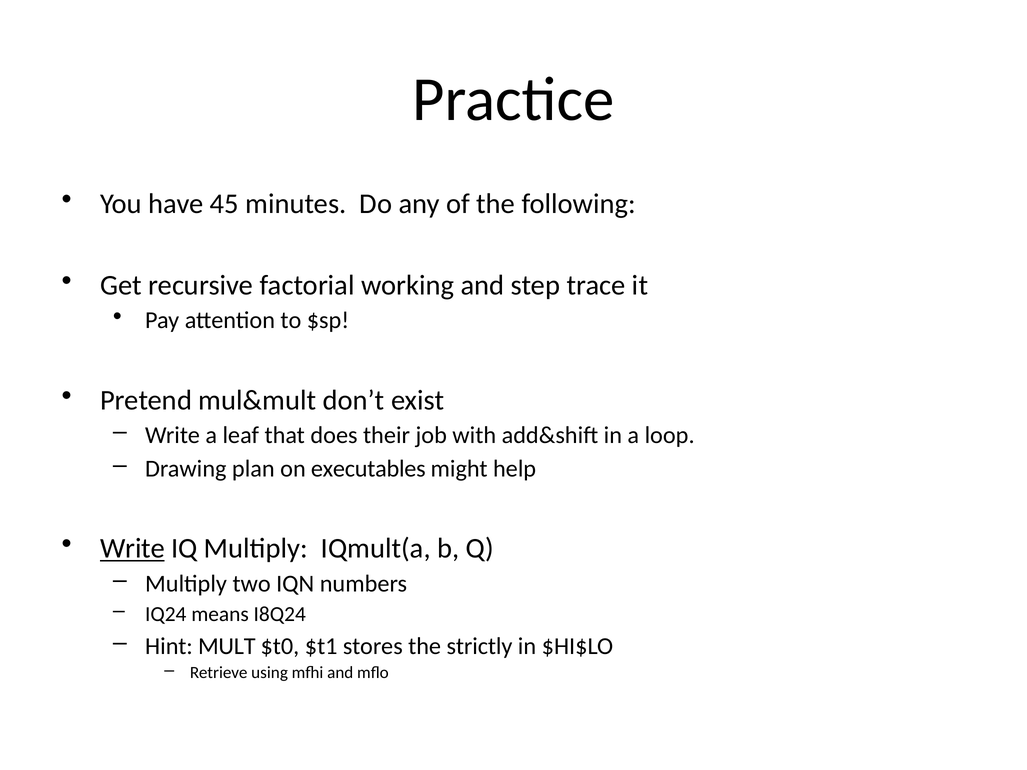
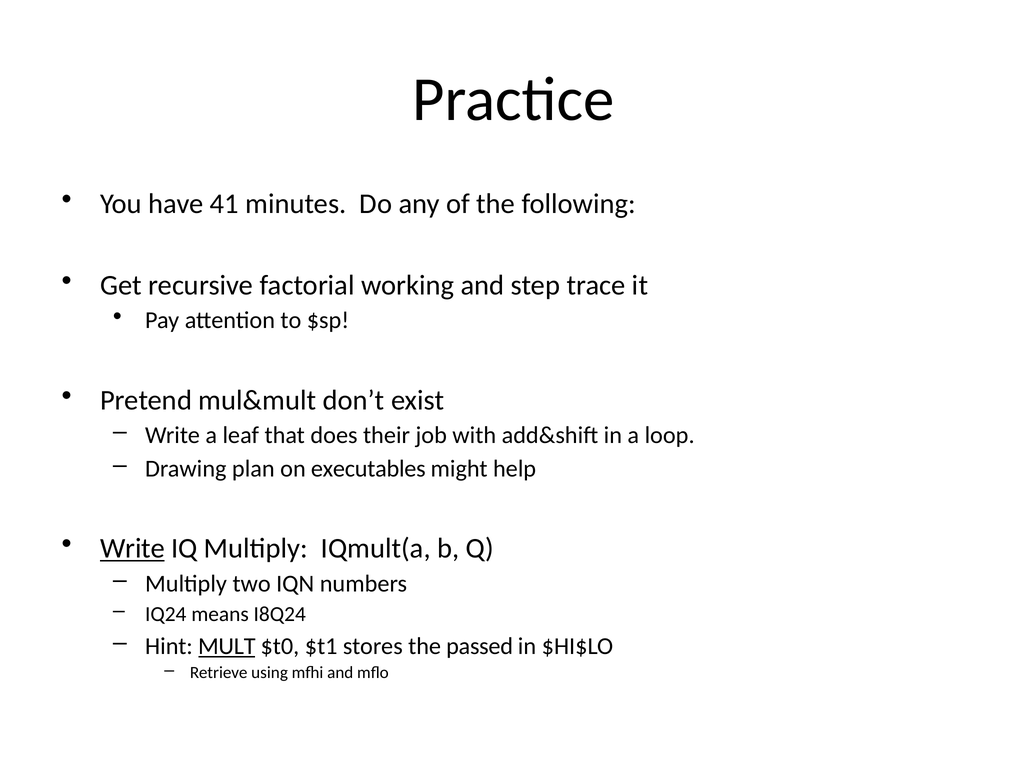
45: 45 -> 41 (224, 204)
MULT underline: none -> present (227, 646)
strictly: strictly -> passed (480, 646)
